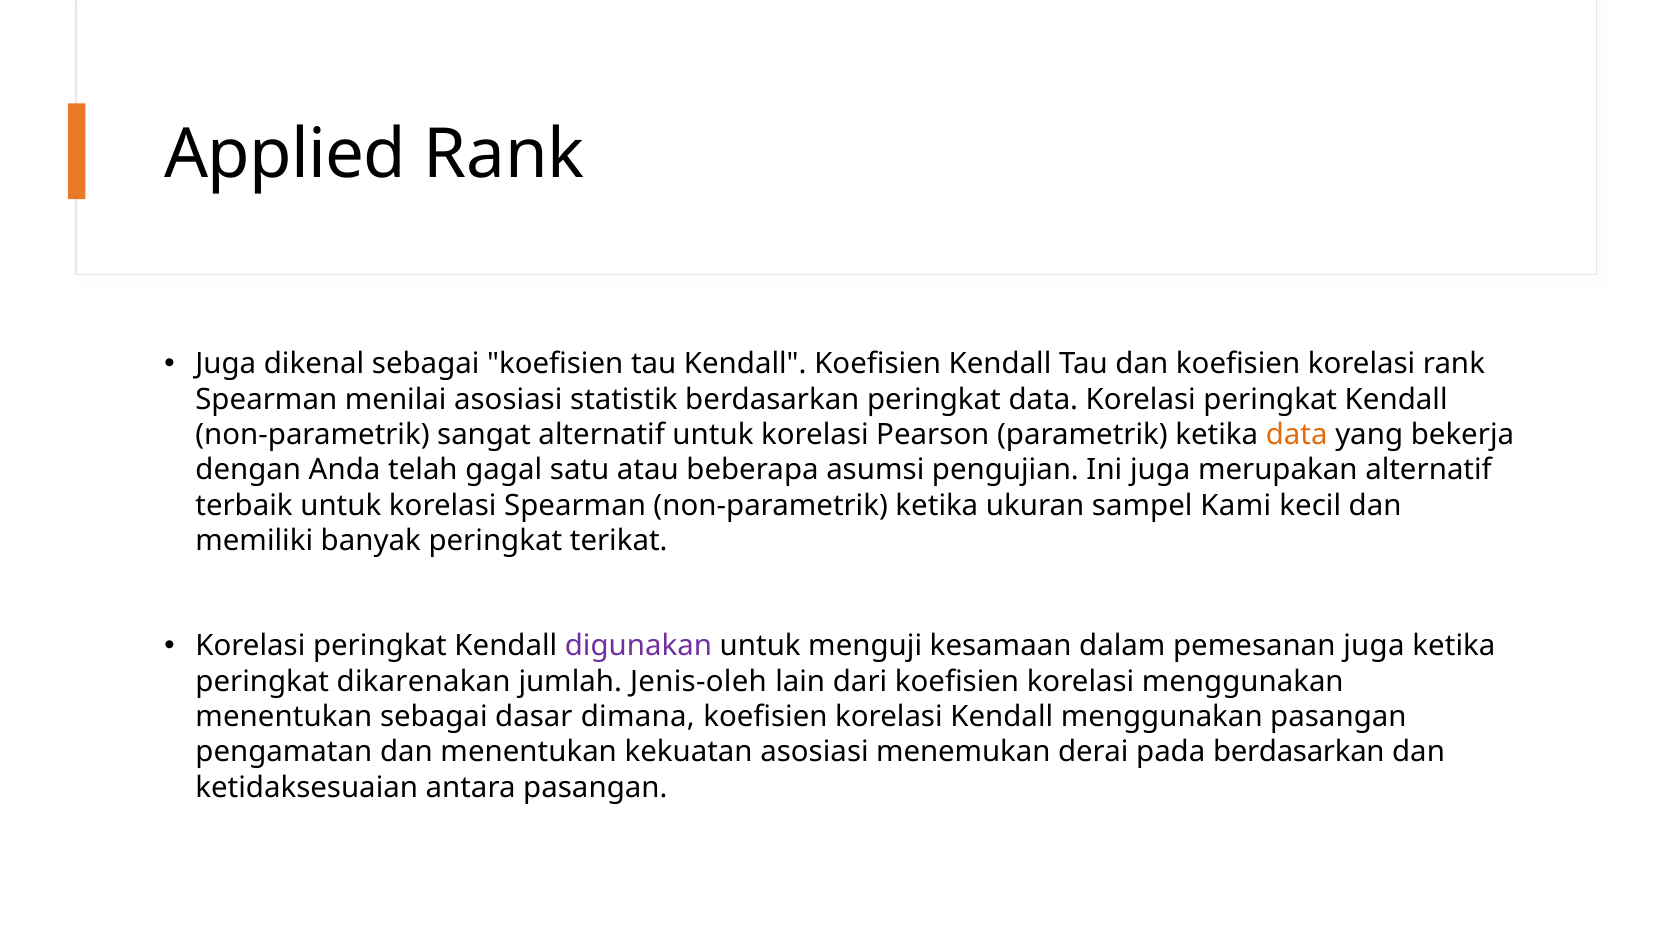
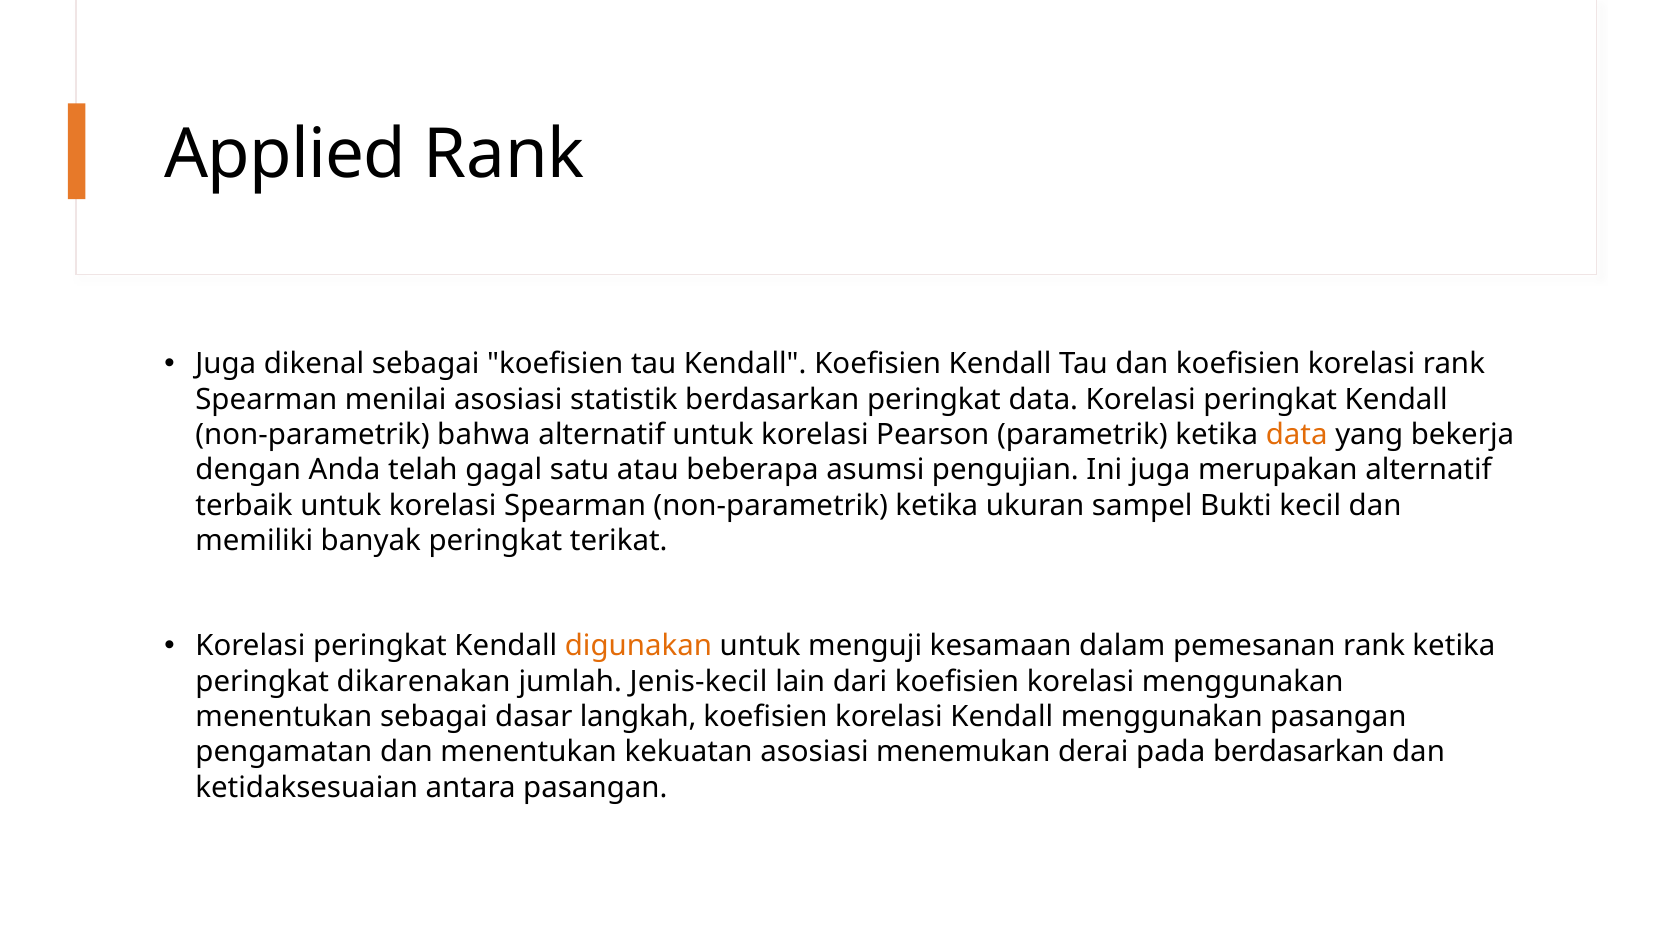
sangat: sangat -> bahwa (484, 435)
Kami: Kami -> Bukti (1236, 505)
digunakan colour: purple -> orange (638, 646)
pemesanan juga: juga -> rank (1374, 646)
Jenis-oleh: Jenis-oleh -> Jenis-kecil (698, 681)
dimana: dimana -> langkah (638, 717)
